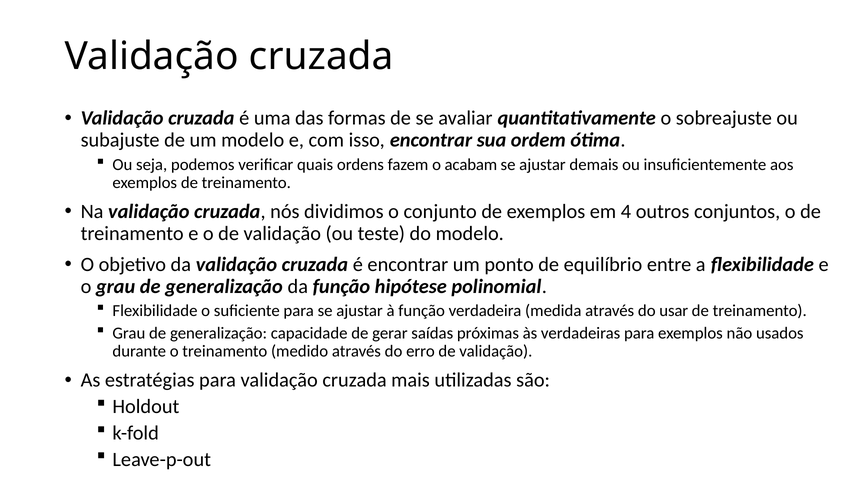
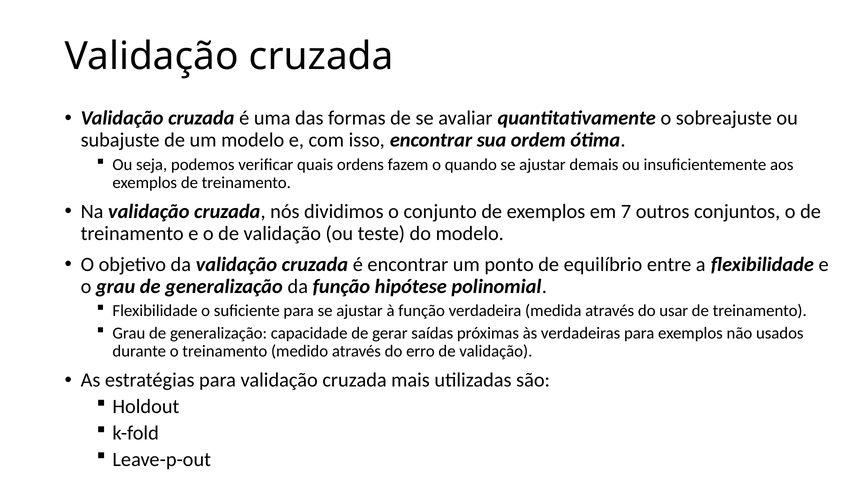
acabam: acabam -> quando (471, 165)
4: 4 -> 7 (626, 212)
